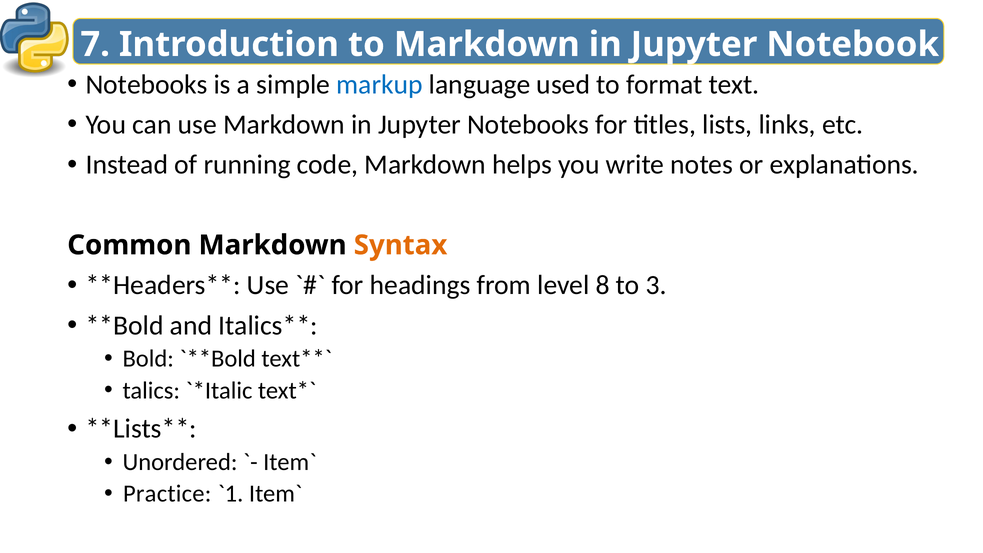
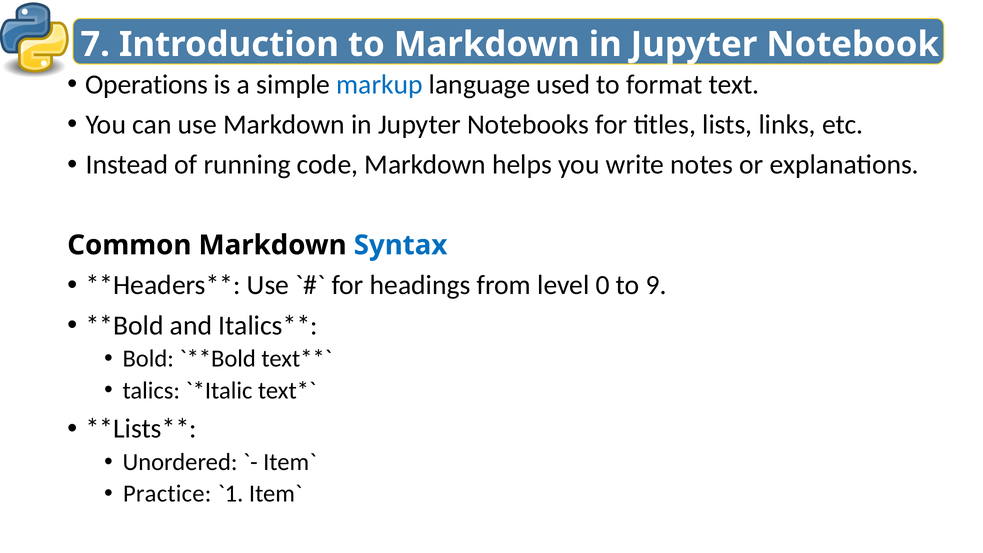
Notebooks: Notebooks -> Operations (147, 85)
Syntax colour: orange -> blue (401, 245)
8: 8 -> 0 (603, 285)
3: 3 -> 9 (656, 285)
